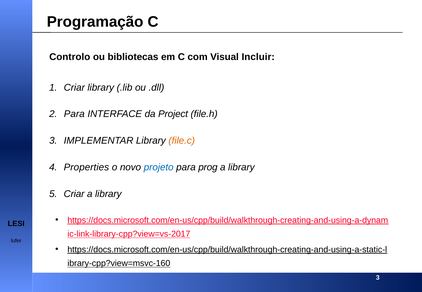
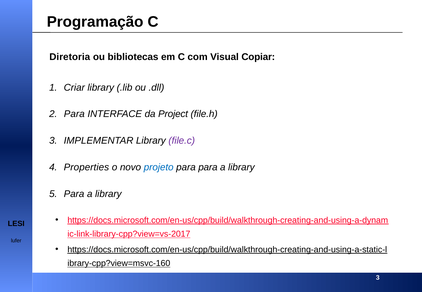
Controlo: Controlo -> Diretoria (70, 57)
Incluir: Incluir -> Copiar (258, 57)
file.c colour: orange -> purple (182, 141)
para prog: prog -> para (208, 167)
Criar: Criar -> Para (74, 194)
